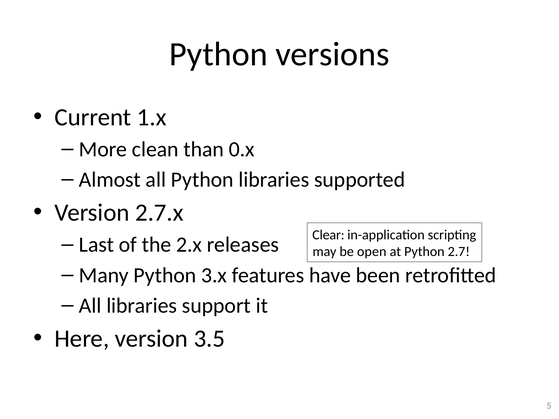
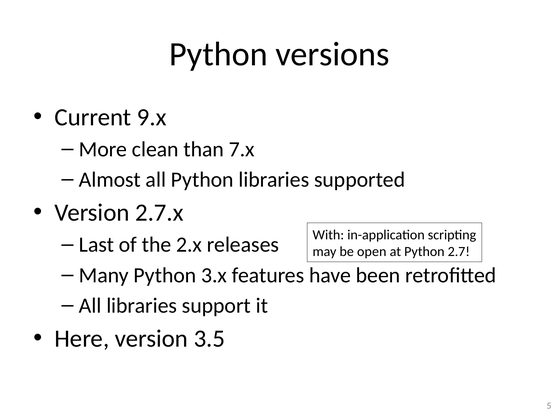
1.x: 1.x -> 9.x (152, 117)
0.x: 0.x -> 7.x (242, 149)
Clear: Clear -> With (328, 235)
